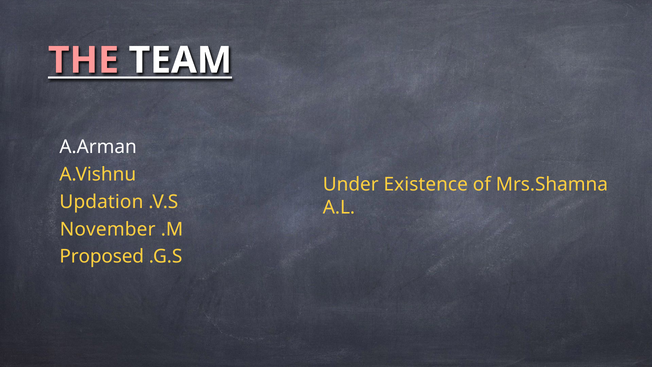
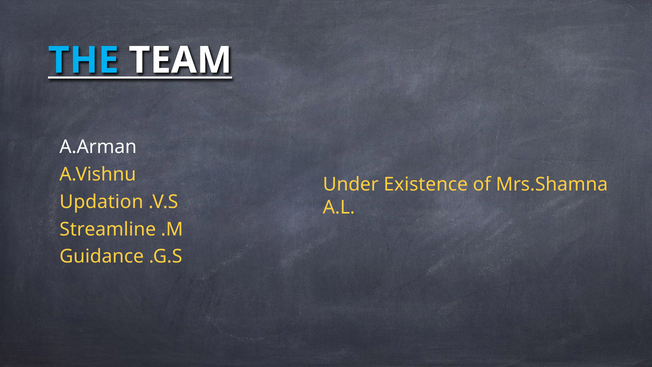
THE colour: pink -> light blue (83, 60)
November: November -> Streamline (108, 229)
Proposed: Proposed -> Guidance (102, 256)
